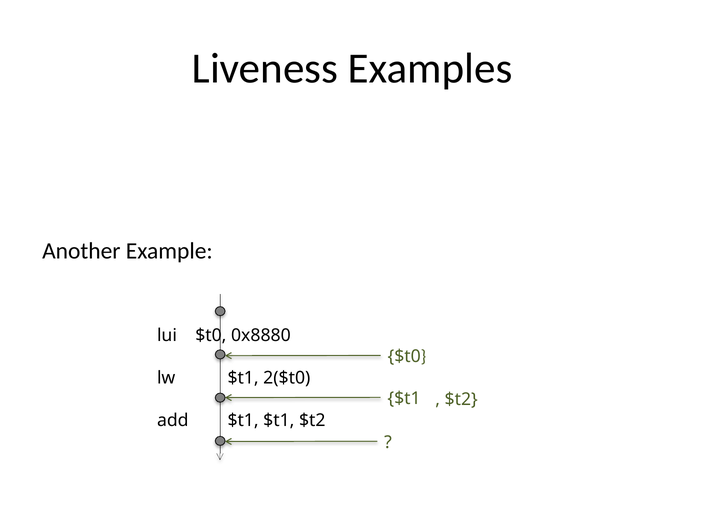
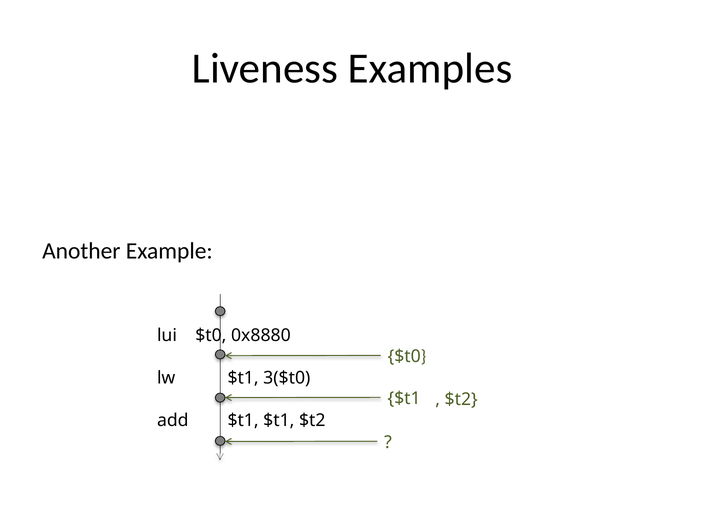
2($t0: 2($t0 -> 3($t0 (287, 378)
